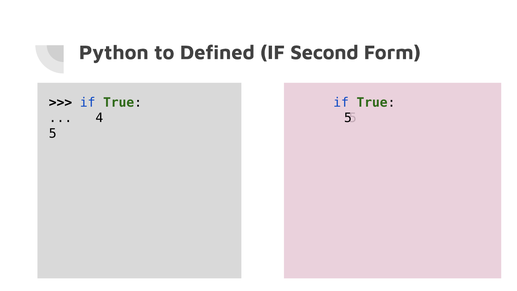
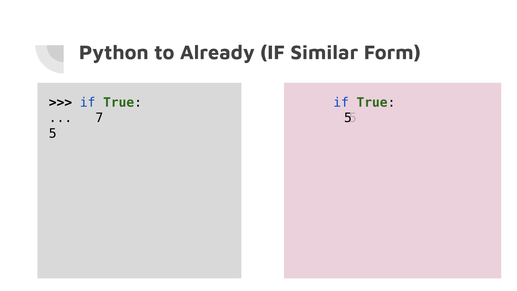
Defined: Defined -> Already (217, 52)
Second: Second -> Similar (324, 52)
4: 4 -> 7 (99, 118)
